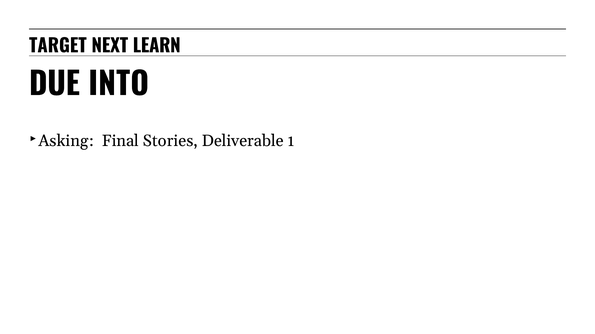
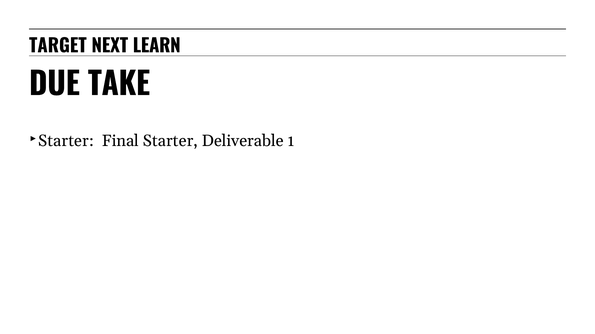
INTO: INTO -> TAKE (119, 85)
Asking: Asking -> Starter (66, 141)
Final Stories: Stories -> Starter (170, 141)
